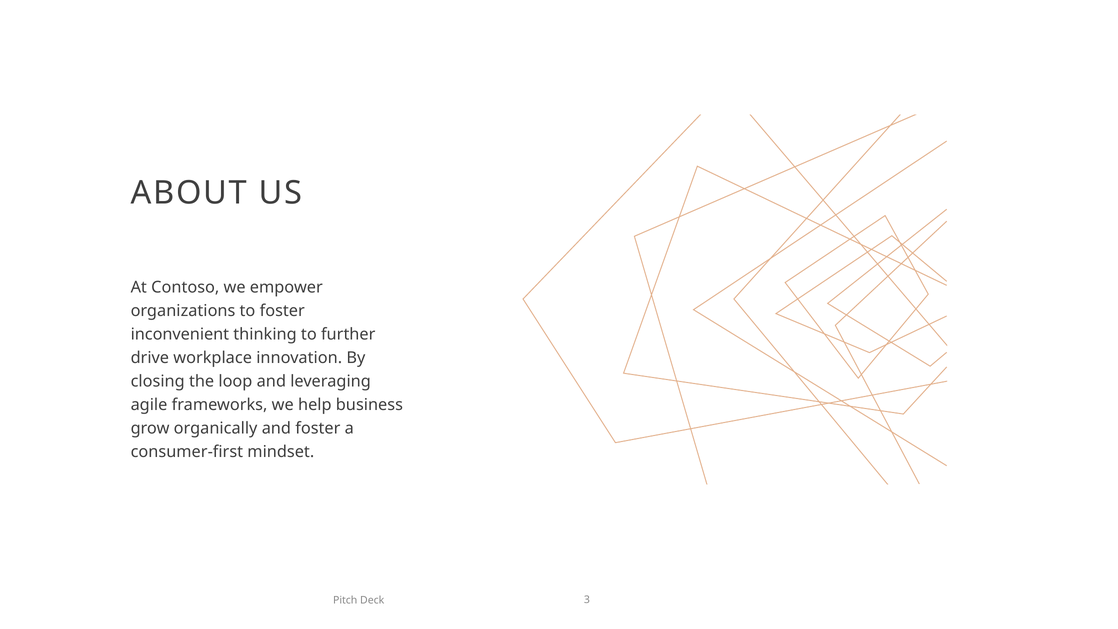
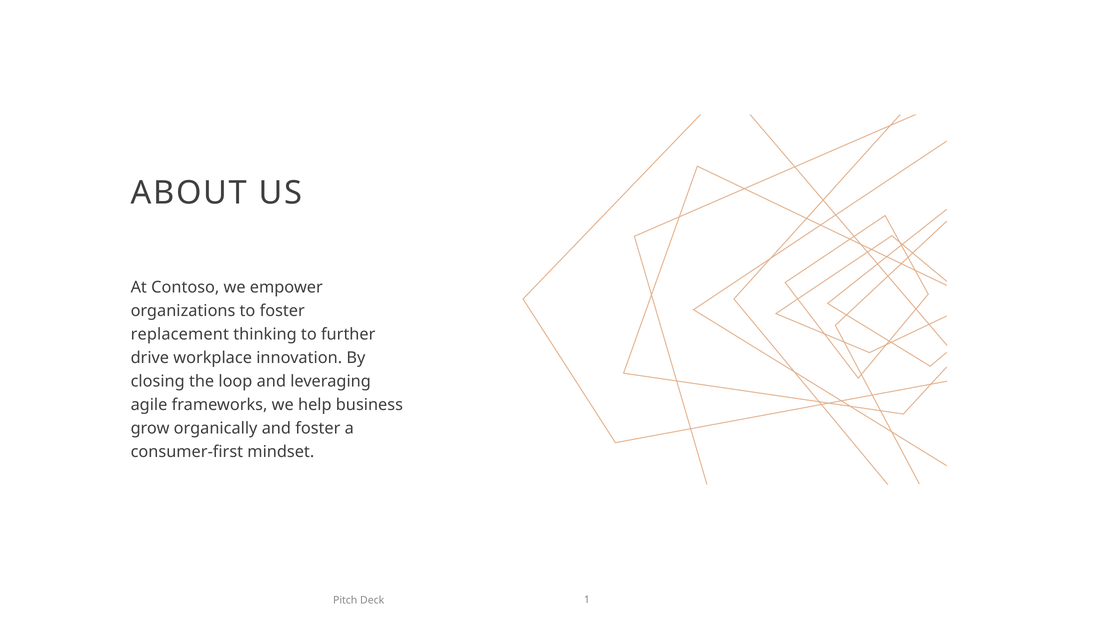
inconvenient: inconvenient -> replacement (180, 334)
3: 3 -> 1 (587, 599)
